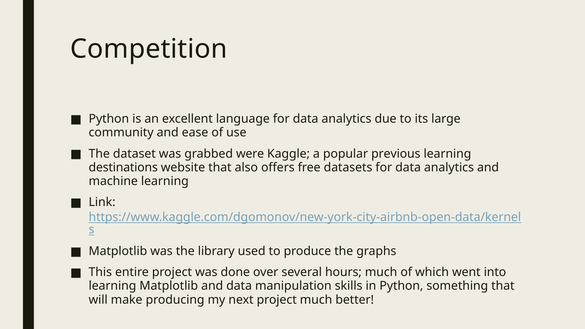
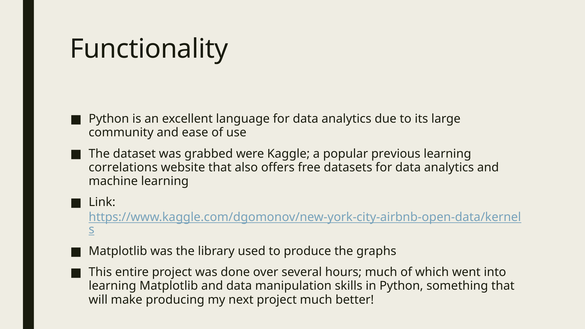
Competition: Competition -> Functionality (149, 49)
destinations: destinations -> correlations (123, 167)
